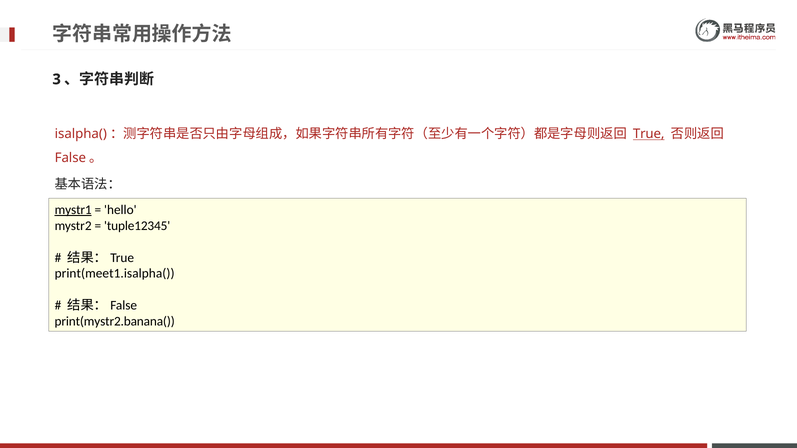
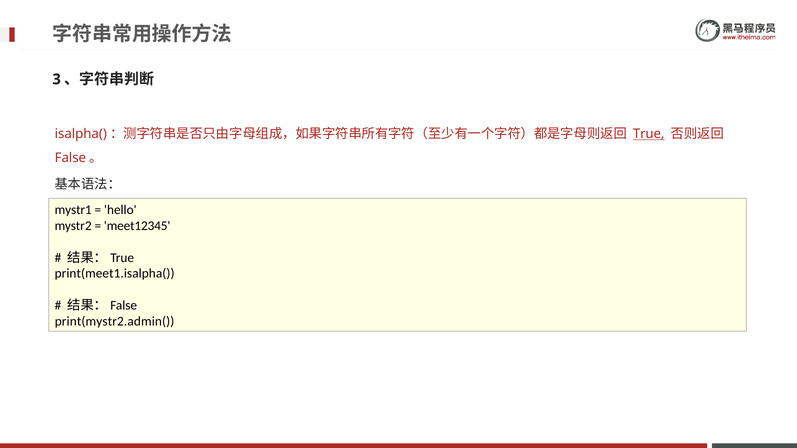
mystr1 underline: present -> none (73, 210)
tuple12345: tuple12345 -> meet12345 (137, 226)
print(mystr2.banana(: print(mystr2.banana( -> print(mystr2.admin( (115, 322)
